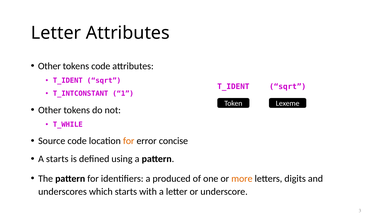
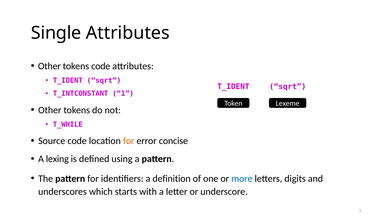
Letter: Letter -> Single (56, 33)
A starts: starts -> lexing (57, 159)
produced: produced -> definition (172, 178)
more colour: orange -> blue (242, 178)
